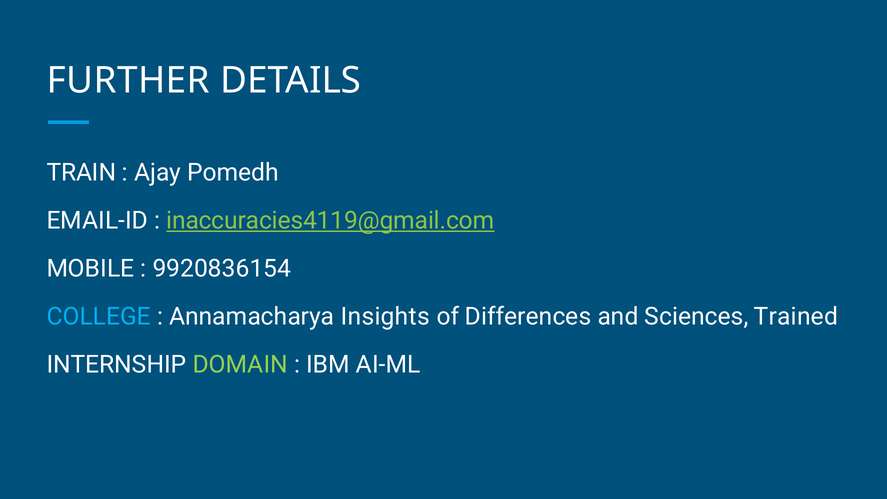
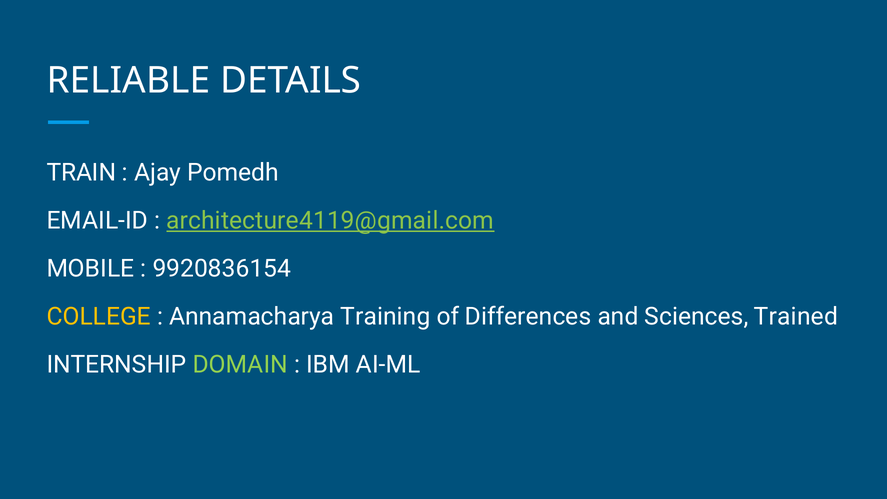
FURTHER: FURTHER -> RELIABLE (128, 81)
inaccuracies4119@gmail.com: inaccuracies4119@gmail.com -> architecture4119@gmail.com (330, 221)
COLLEGE colour: light blue -> yellow (99, 317)
Insights: Insights -> Training (385, 317)
